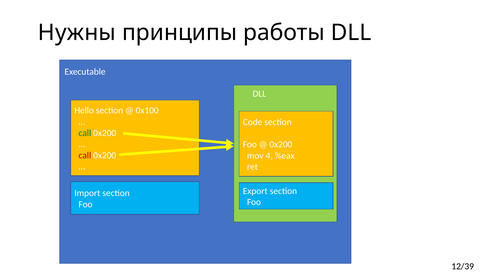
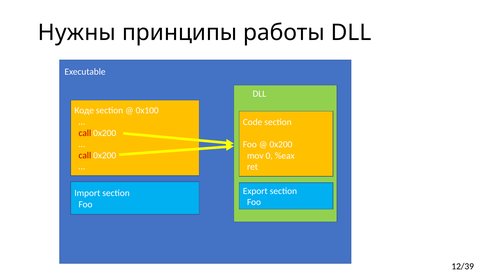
Hello: Hello -> Коде (84, 111)
call colour: green -> red (85, 133)
4: 4 -> 0 (269, 156)
